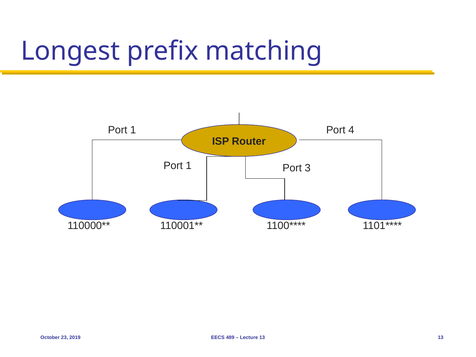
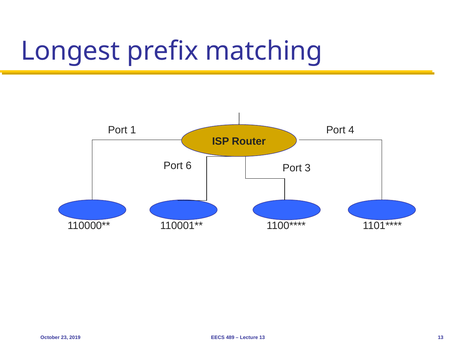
1: 1 -> 6 (189, 166)
